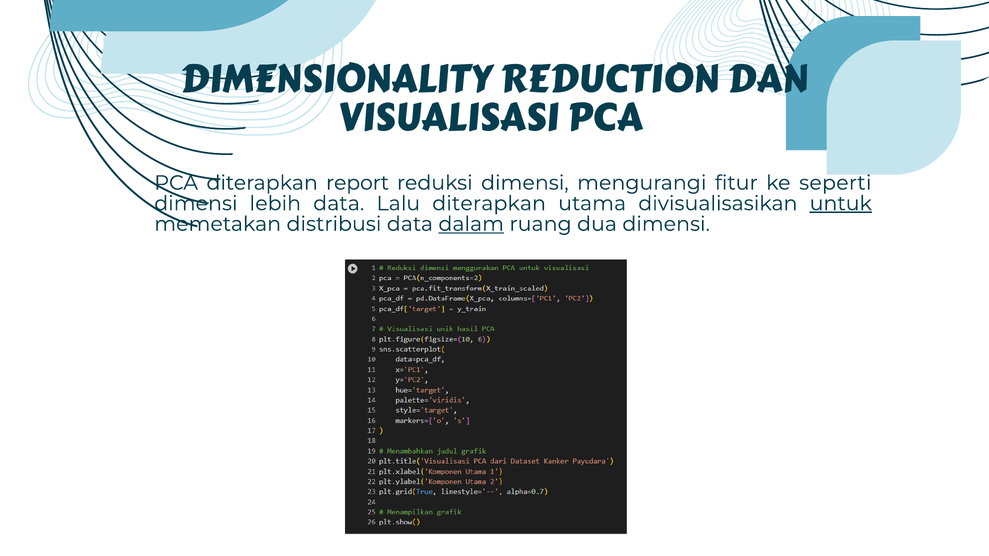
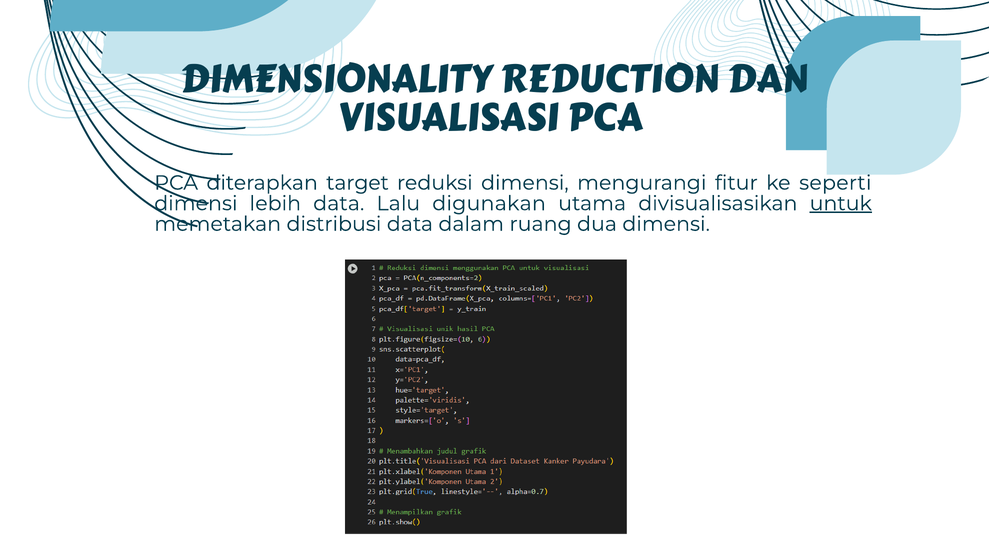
report: report -> target (358, 183)
Lalu diterapkan: diterapkan -> digunakan (489, 204)
dalam underline: present -> none (471, 224)
